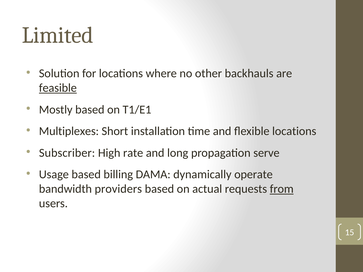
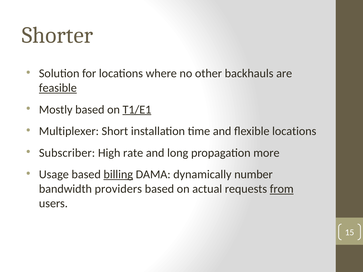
Limited: Limited -> Shorter (57, 35)
T1/E1 underline: none -> present (137, 110)
Multiplexes: Multiplexes -> Multiplexer (69, 131)
serve: serve -> more (266, 153)
billing underline: none -> present (118, 175)
operate: operate -> number (254, 175)
